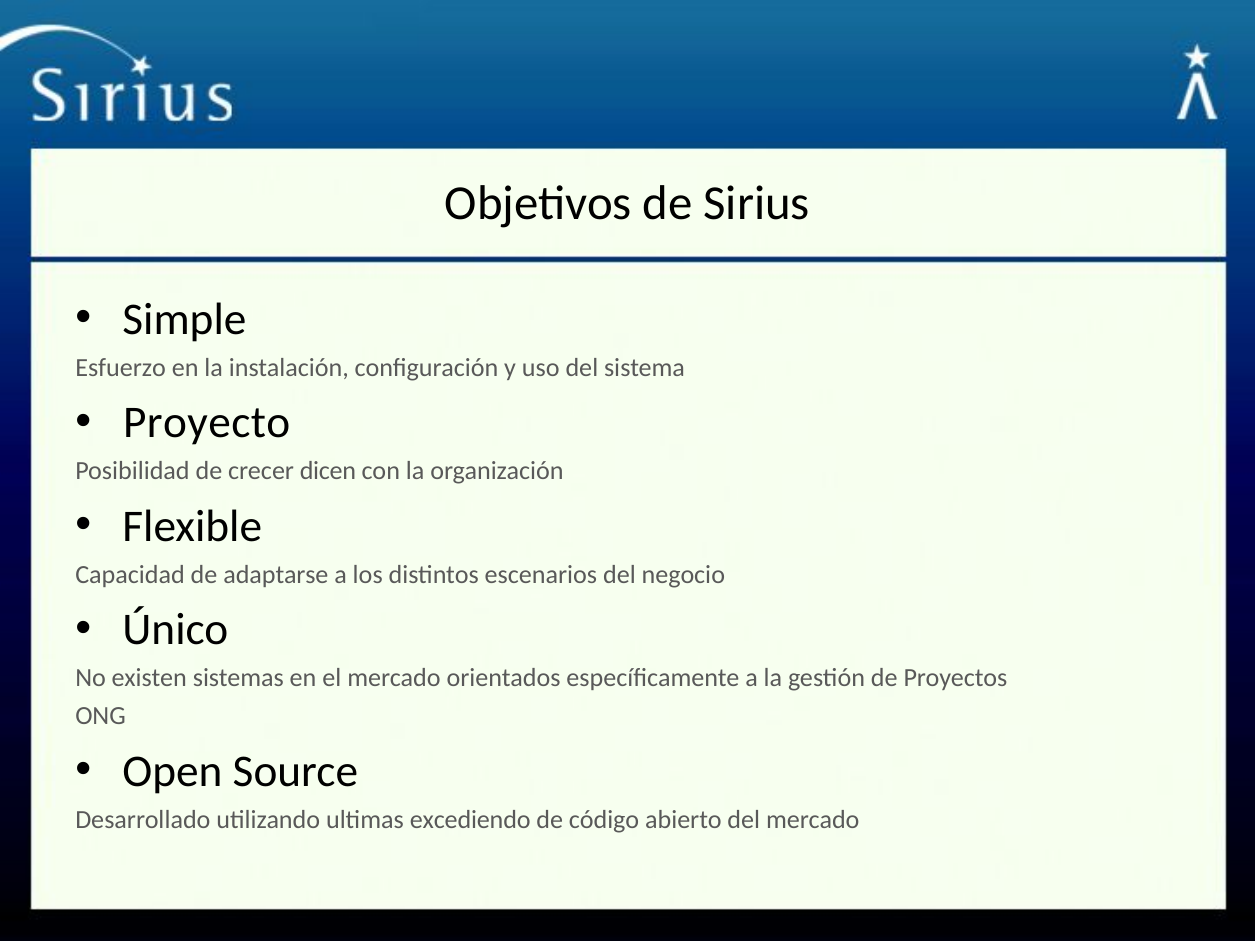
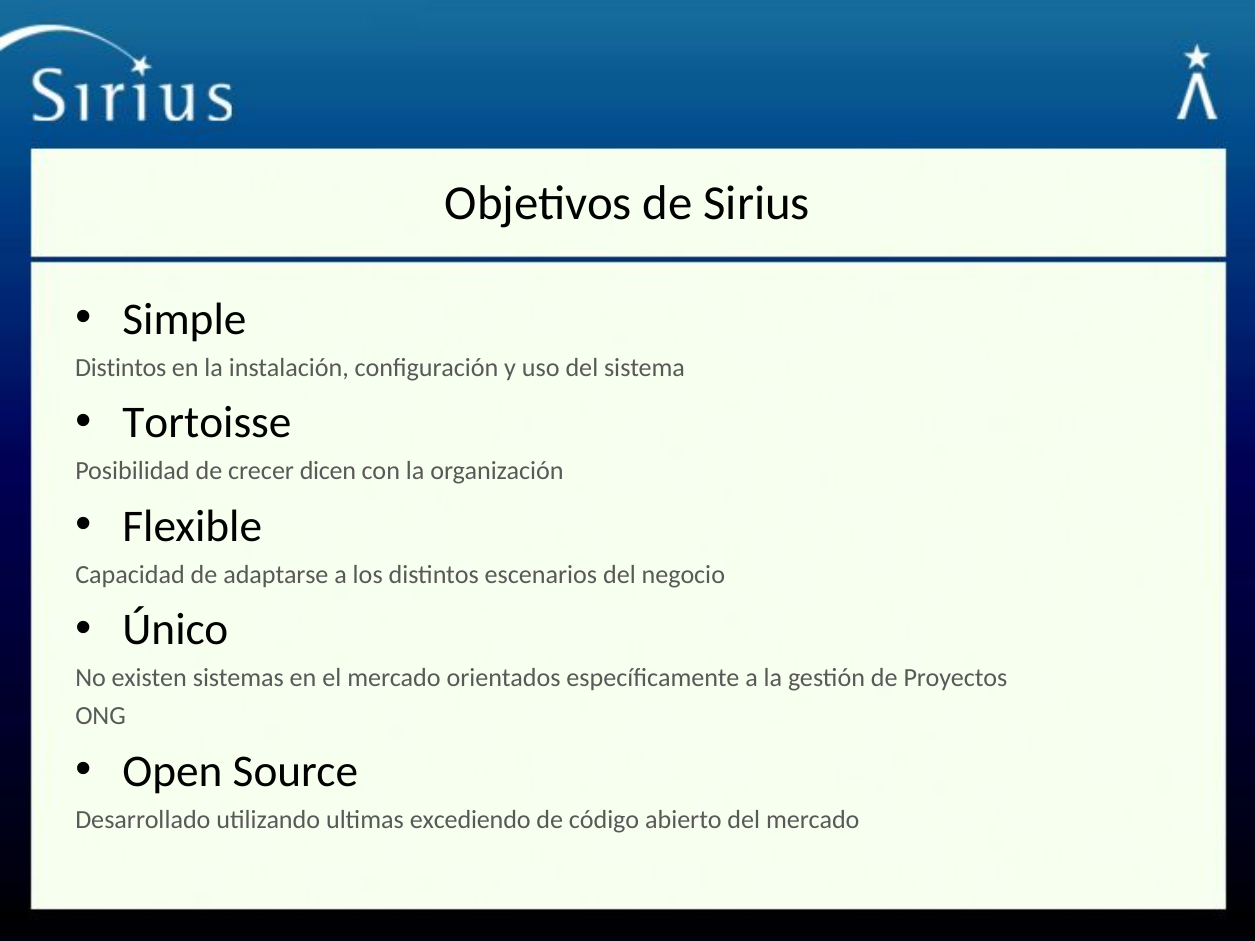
Esfuerzo: Esfuerzo -> Distintos (121, 368)
Proyecto: Proyecto -> Tortoisse (207, 423)
